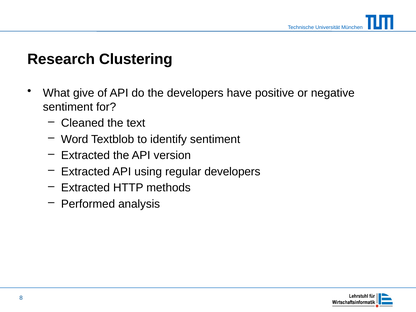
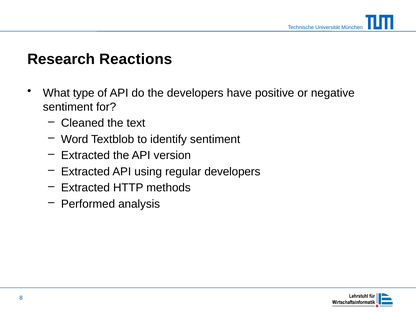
Clustering: Clustering -> Reactions (136, 59)
give: give -> type (84, 93)
